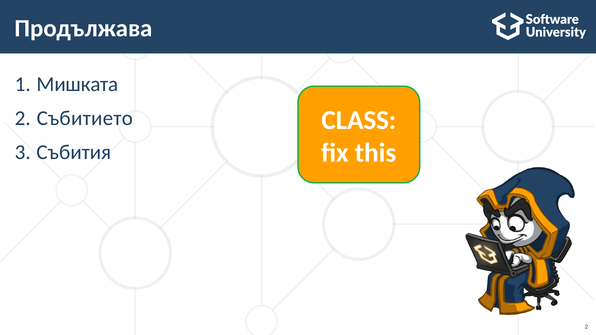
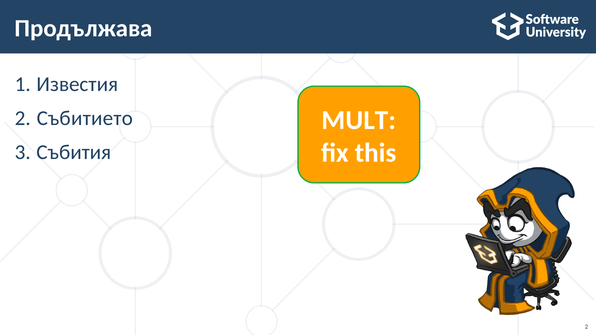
Мишката: Мишката -> Известия (77, 84)
CLASS: CLASS -> MULT (359, 120)
